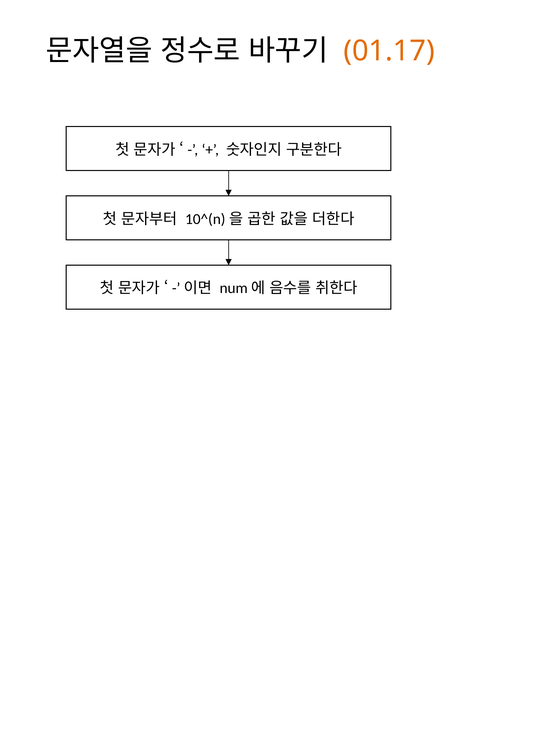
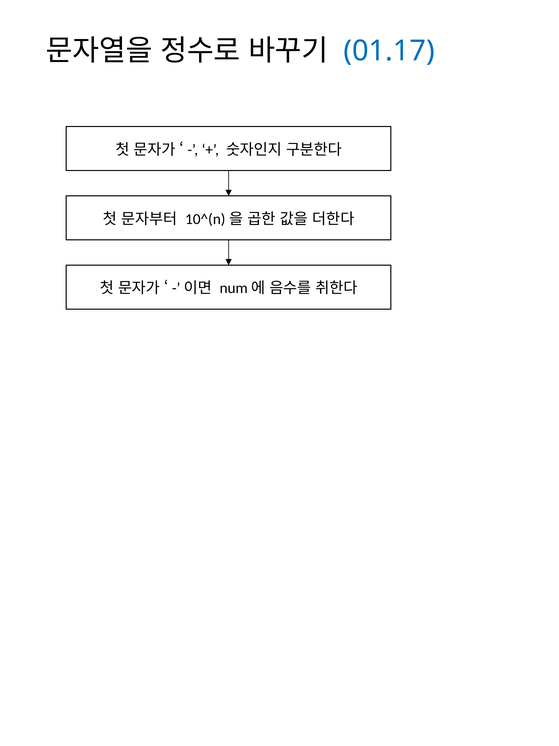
01.17 colour: orange -> blue (389, 51)
